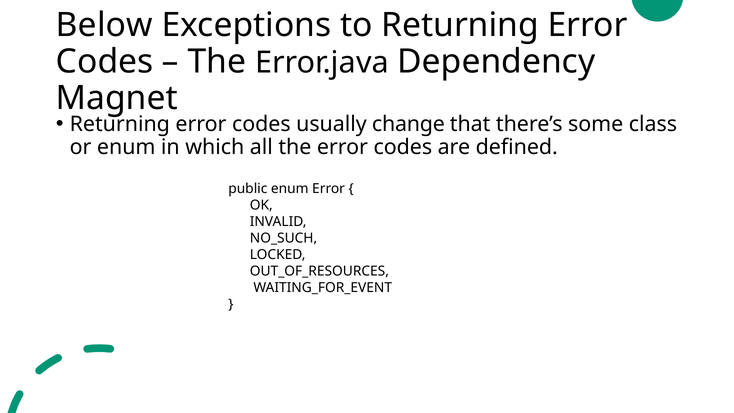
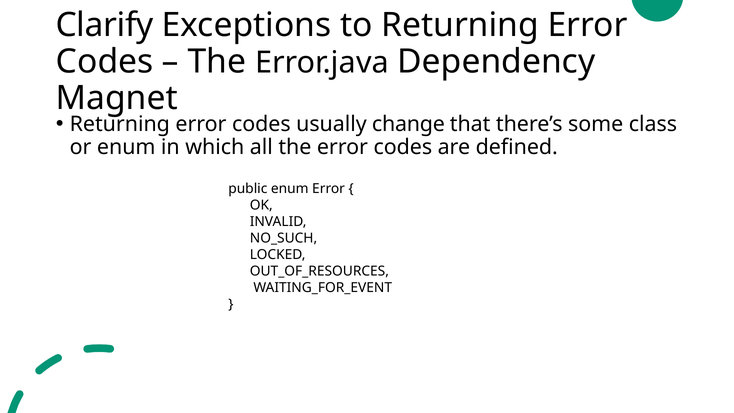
Below: Below -> Clarify (105, 25)
